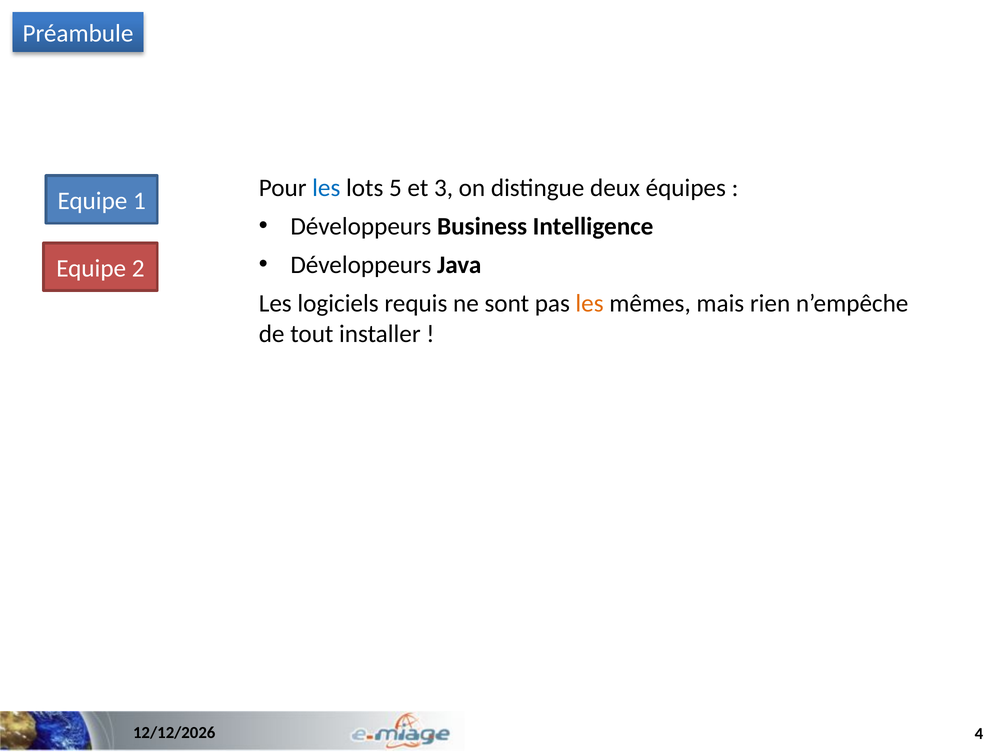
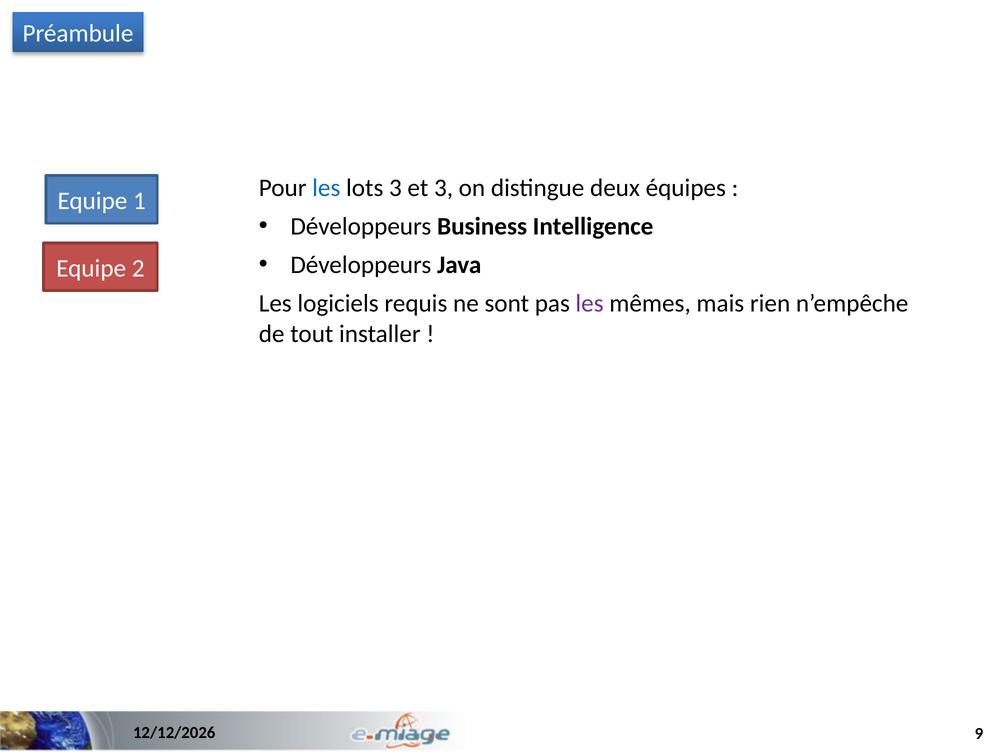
lots 5: 5 -> 3 (395, 188)
les colour: orange -> purple (590, 304)
4: 4 -> 9 (979, 734)
